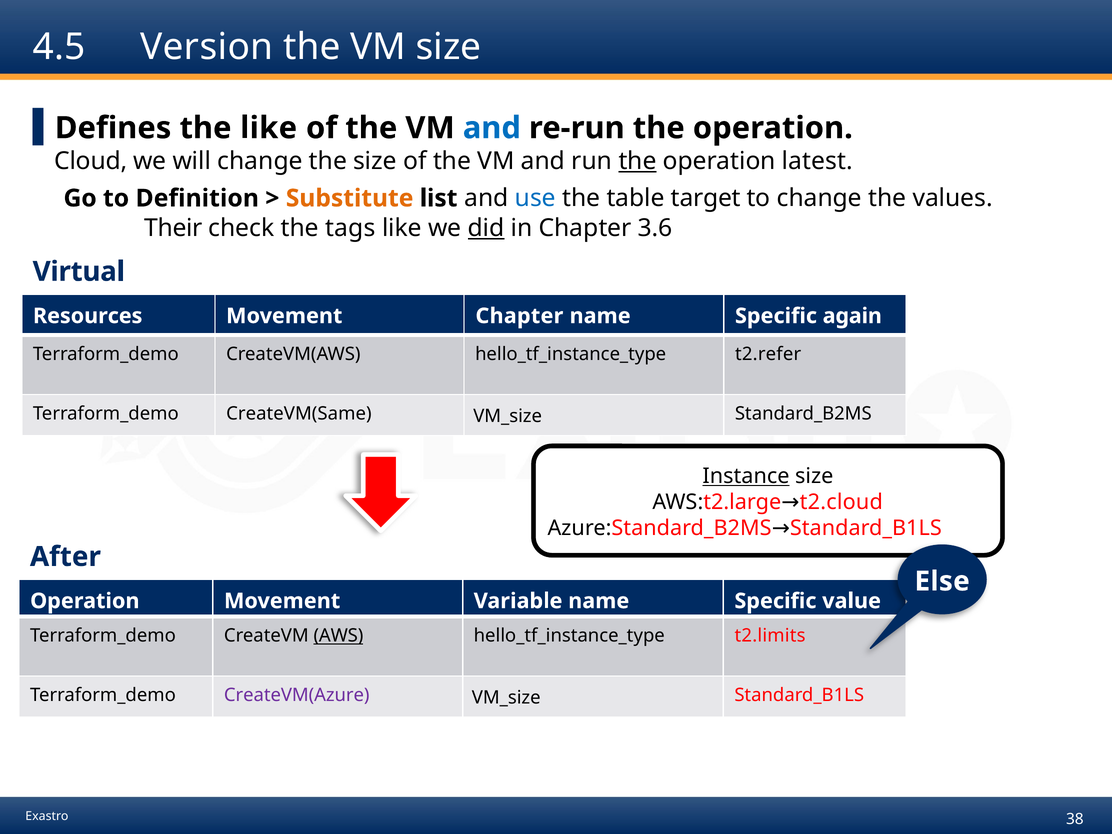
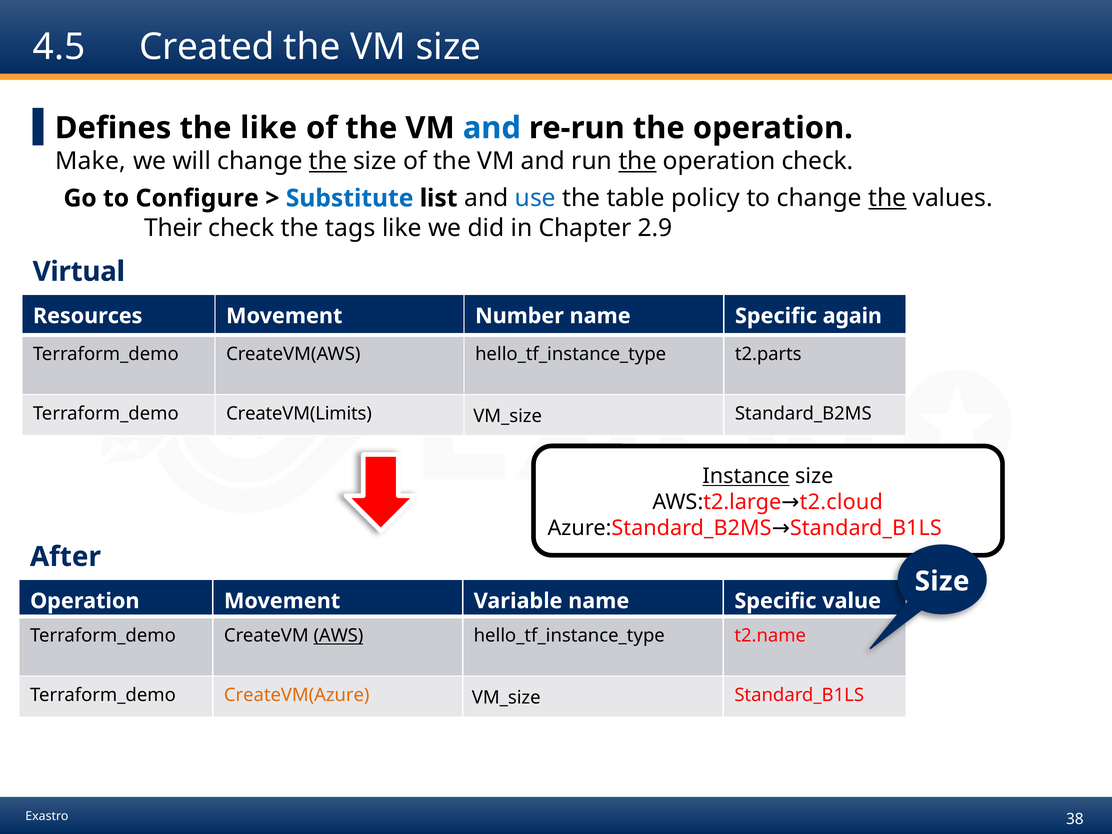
Version: Version -> Created (207, 47)
Cloud: Cloud -> Make (91, 161)
the underline: none -> present (328, 161)
operation latest: latest -> check (818, 161)
Definition: Definition -> Configure (197, 198)
Substitute colour: orange -> blue (350, 198)
target: target -> policy (705, 198)
the underline: none -> present (887, 198)
did underline: present -> none (486, 228)
3.6: 3.6 -> 2.9 (655, 228)
Movement Chapter: Chapter -> Number (519, 316)
t2.refer: t2.refer -> t2.parts (768, 354)
CreateVM(Same: CreateVM(Same -> CreateVM(Limits (299, 414)
Else: Else -> Size (942, 581)
t2.limits: t2.limits -> t2.name (770, 636)
CreateVM(Azure colour: purple -> orange (297, 695)
